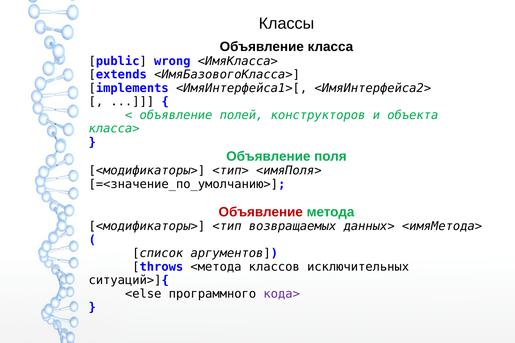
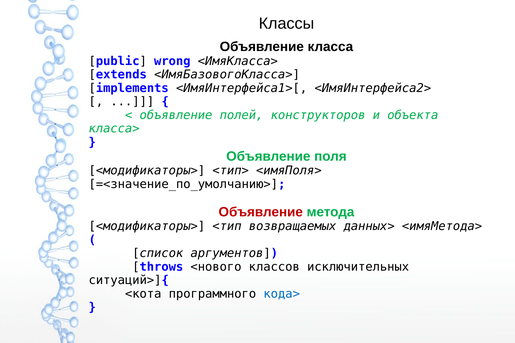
<метода: <метода -> <нового (216, 267)
<else: <else -> <кота (143, 294)
кода> colour: purple -> blue (282, 294)
